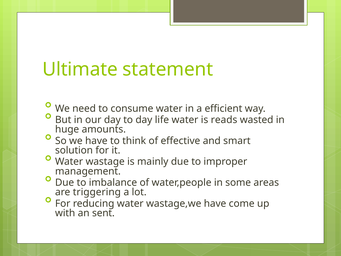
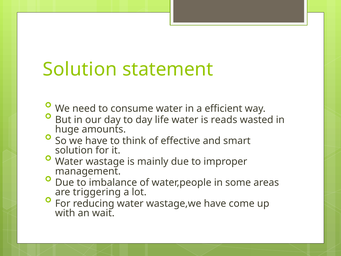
Ultimate: Ultimate -> Solution (80, 69)
sent: sent -> wait (103, 213)
